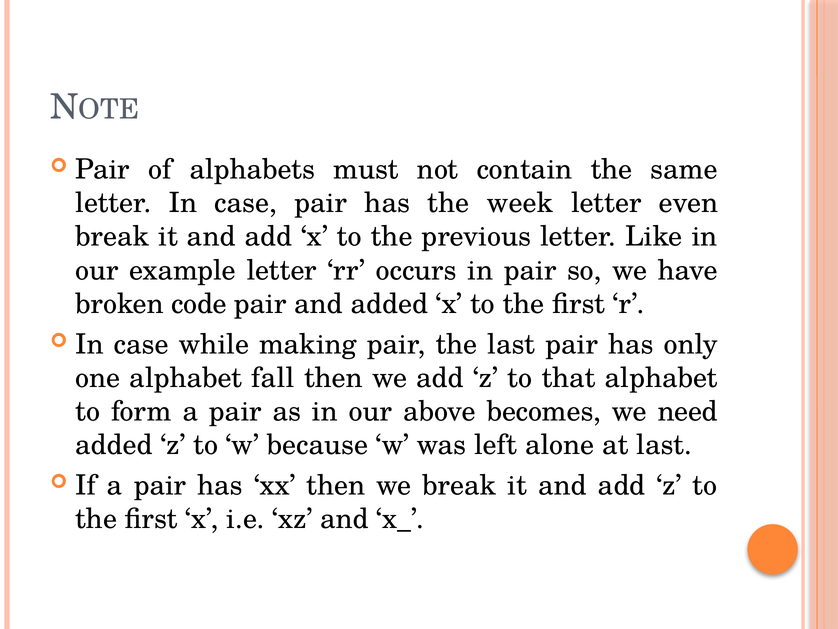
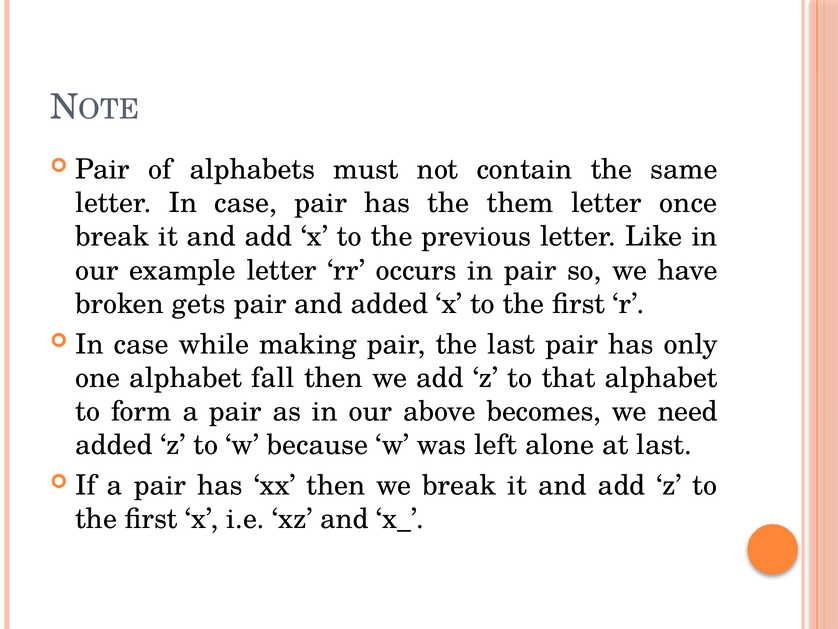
week: week -> them (520, 203)
even: even -> once (688, 203)
code: code -> gets (199, 304)
